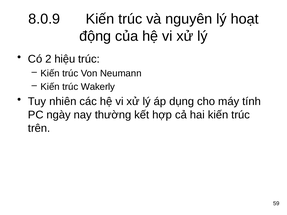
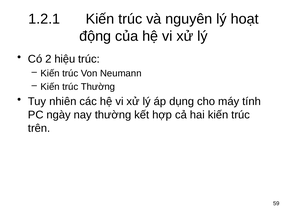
8.0.9: 8.0.9 -> 1.2.1 (44, 19)
trúc Wakerly: Wakerly -> Thường (98, 87)
